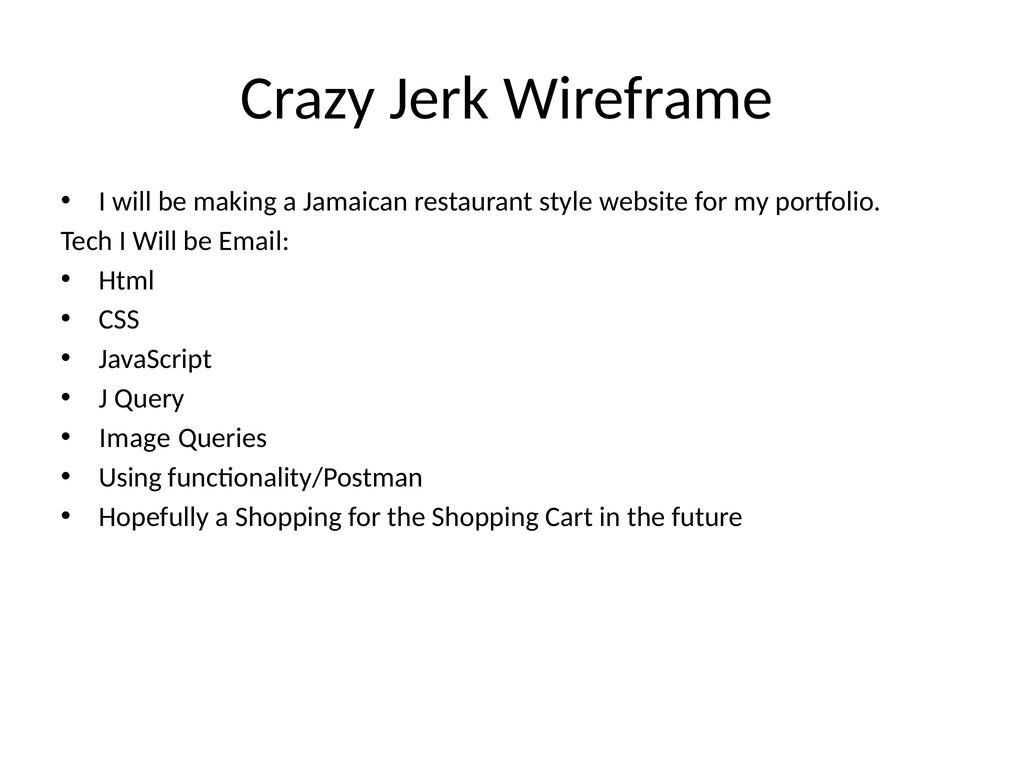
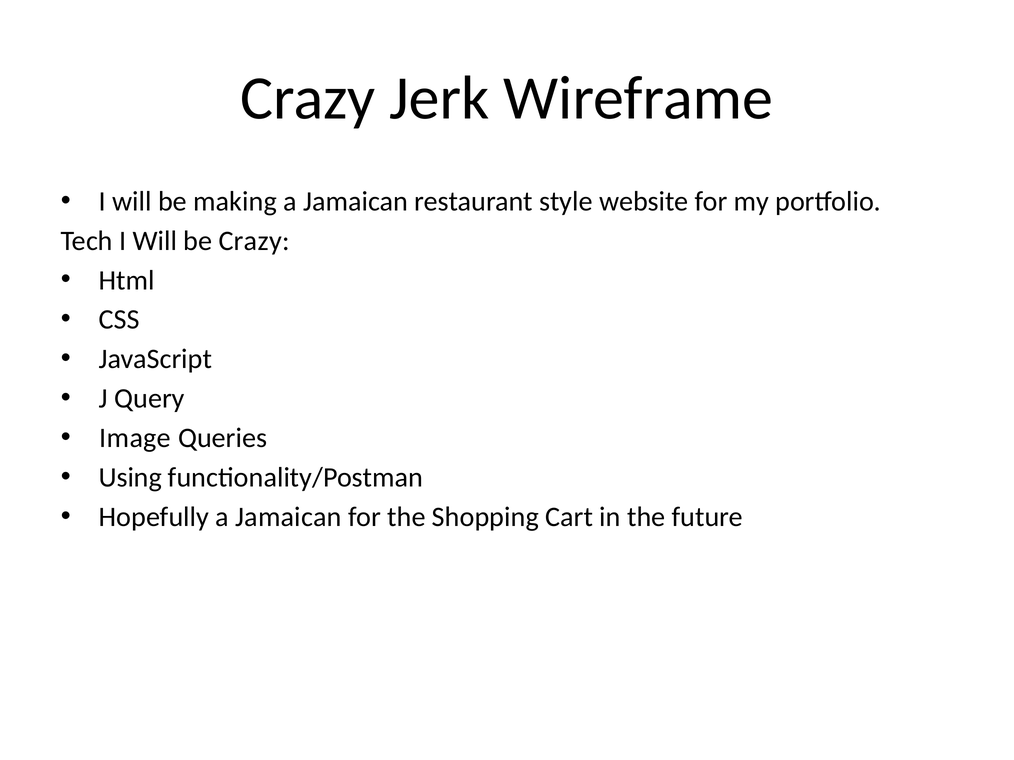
be Email: Email -> Crazy (254, 241)
Hopefully a Shopping: Shopping -> Jamaican (288, 517)
